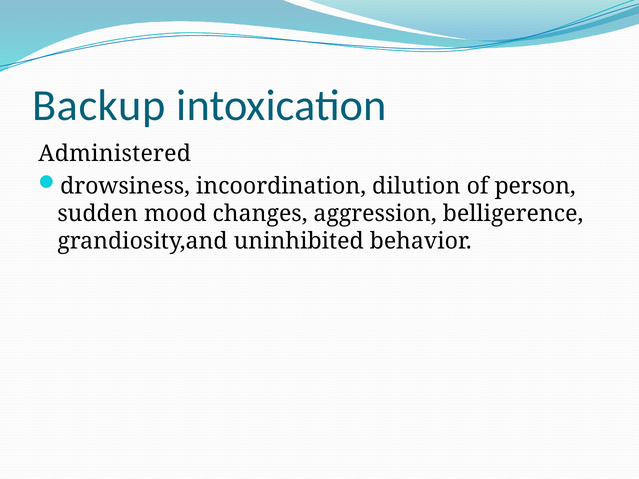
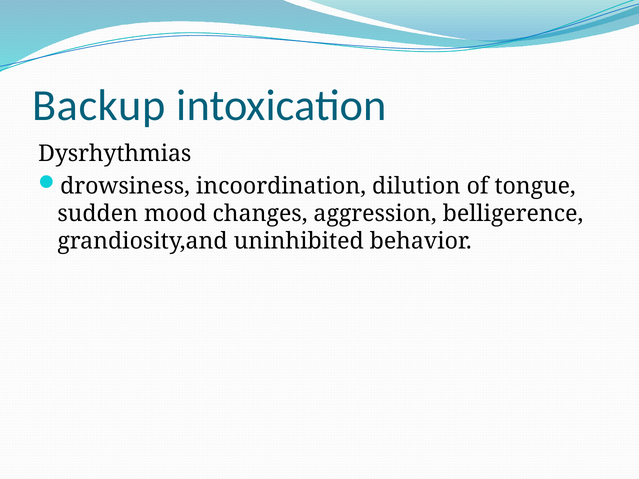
Administered: Administered -> Dysrhythmias (115, 154)
person: person -> tongue (535, 186)
